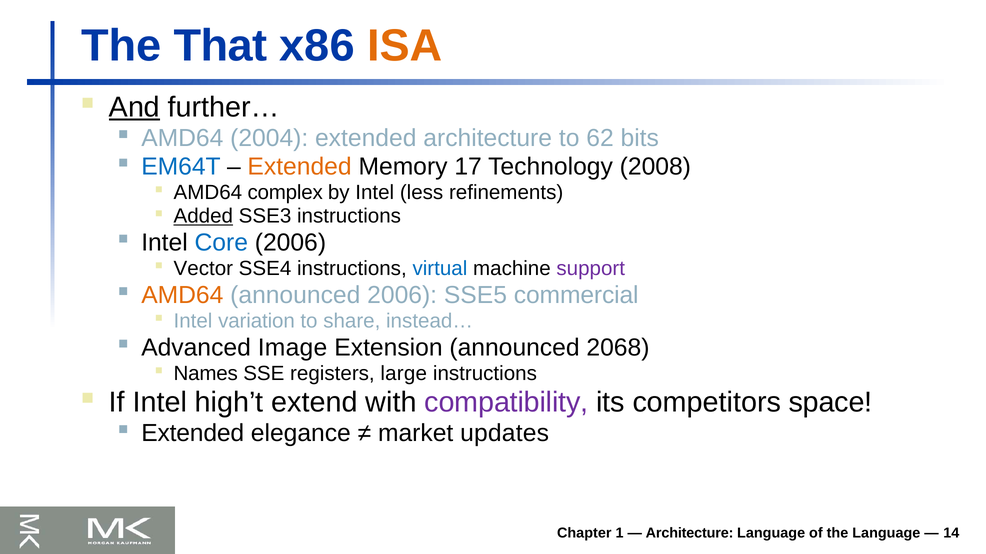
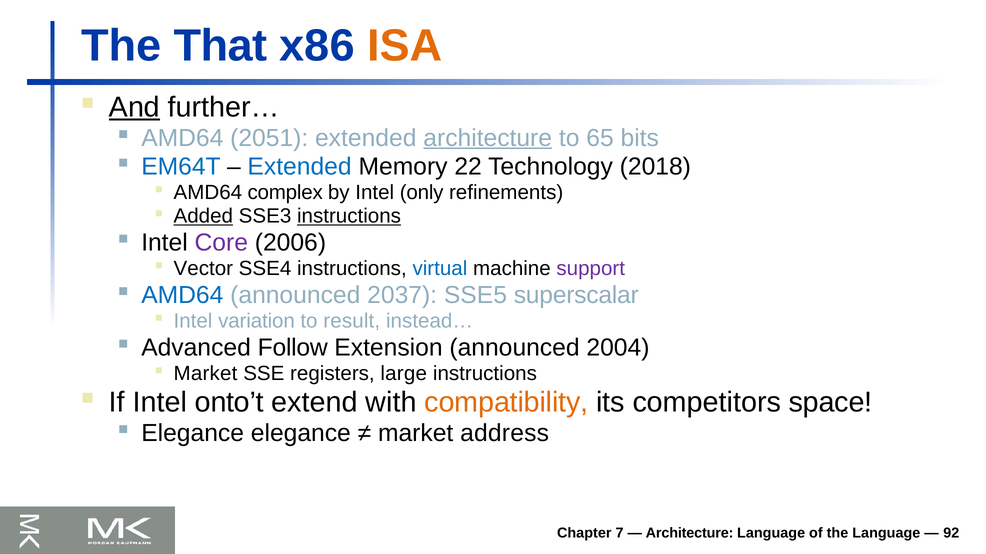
2004: 2004 -> 2051 (269, 138)
architecture underline: none -> present (488, 138)
62: 62 -> 65 (600, 138)
Extended colour: orange -> blue (300, 167)
17: 17 -> 22 (468, 167)
2008: 2008 -> 2018 (655, 167)
less: less -> only (422, 193)
instructions underline: none -> present (349, 216)
Core colour: blue -> purple (221, 243)
AMD64 colour: orange -> blue (182, 295)
announced 2006: 2006 -> 2037 (402, 295)
commercial: commercial -> superscalar (576, 295)
share: share -> result (352, 321)
Image: Image -> Follow (293, 348)
2068: 2068 -> 2004 (618, 348)
Names: Names -> Market (205, 374)
high’t: high’t -> onto’t (229, 403)
compatibility colour: purple -> orange (506, 403)
Extended: Extended -> Elegance (193, 434)
updates: updates -> address (505, 434)
1: 1 -> 7 (619, 534)
14: 14 -> 92 (951, 534)
